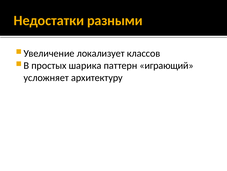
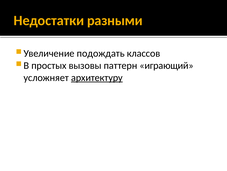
локализует: локализует -> подождать (101, 53)
шарика: шарика -> вызовы (85, 65)
архитектуру underline: none -> present (97, 77)
